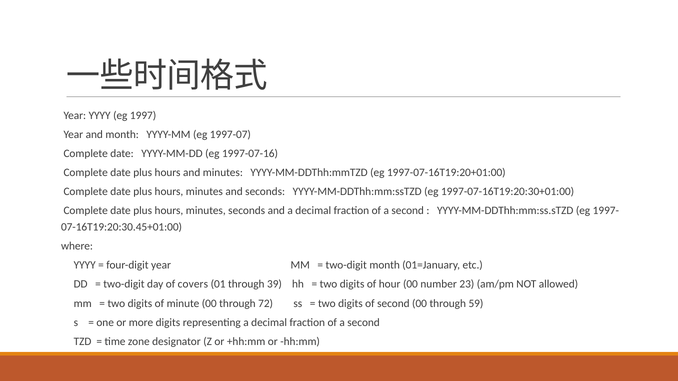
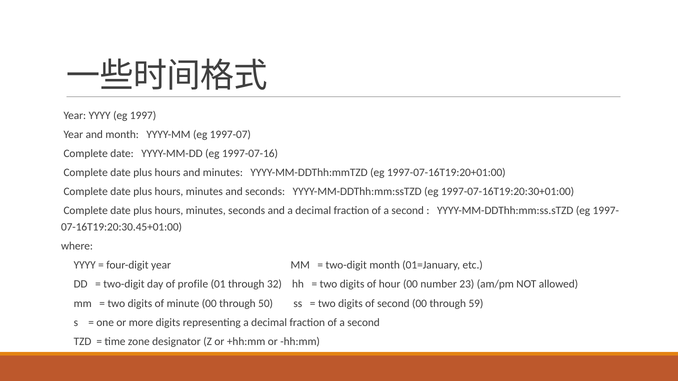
covers: covers -> profile (193, 284)
39: 39 -> 32 (274, 284)
72: 72 -> 50 (266, 304)
